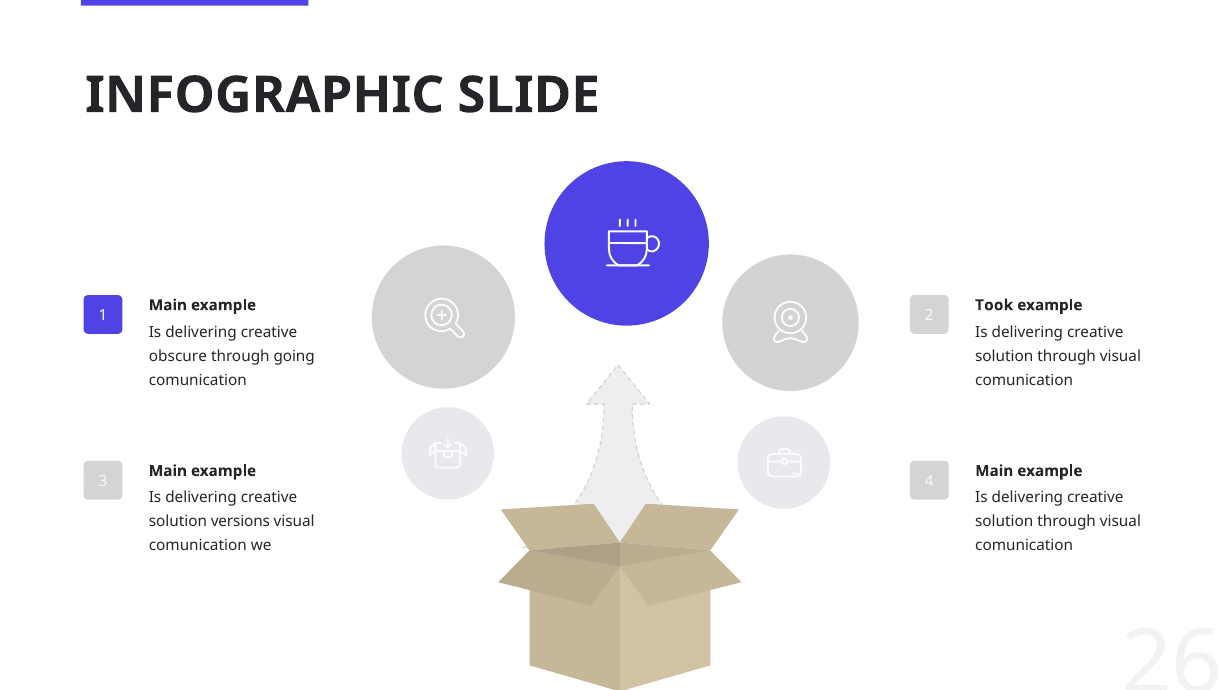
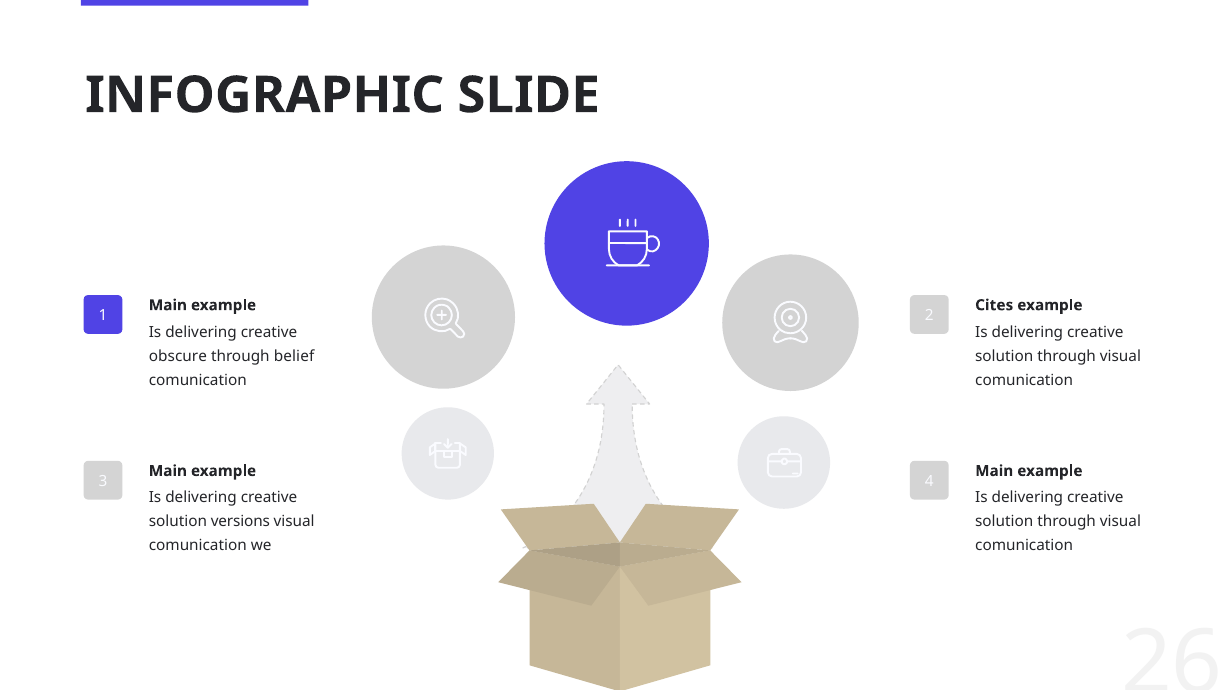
Took: Took -> Cites (994, 305)
going: going -> belief (294, 356)
